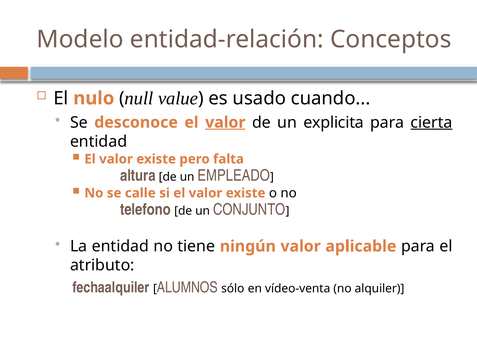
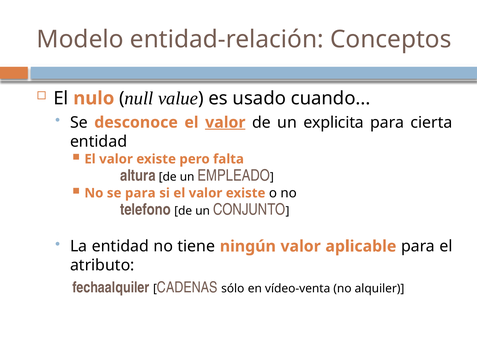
cierta underline: present -> none (432, 122)
se calle: calle -> para (140, 193)
ALUMNOS: ALUMNOS -> CADENAS (187, 287)
